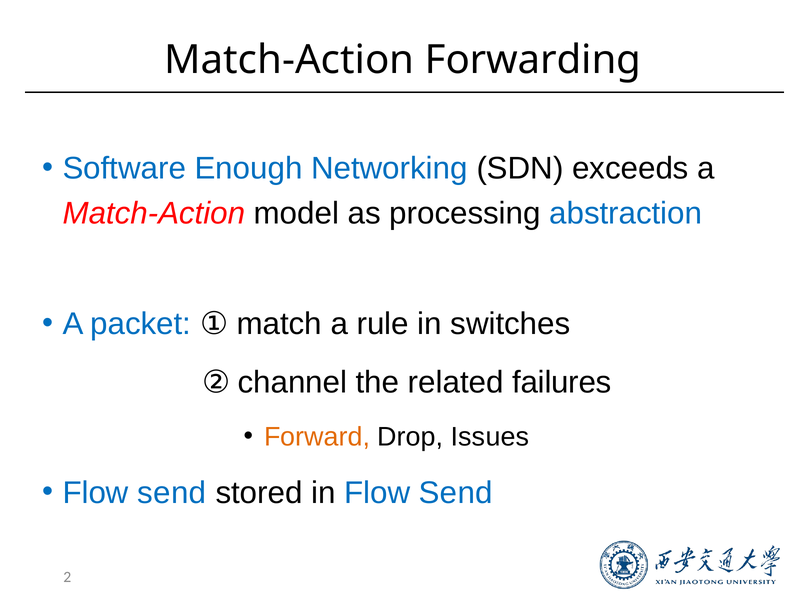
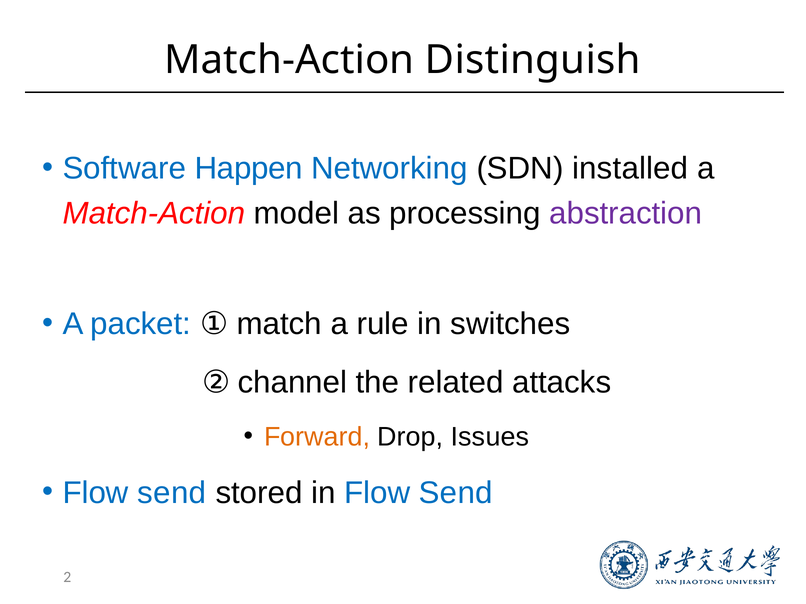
Forwarding: Forwarding -> Distinguish (533, 60)
Enough: Enough -> Happen (249, 169)
exceeds: exceeds -> installed (630, 169)
abstraction colour: blue -> purple (626, 214)
failures: failures -> attacks (562, 383)
